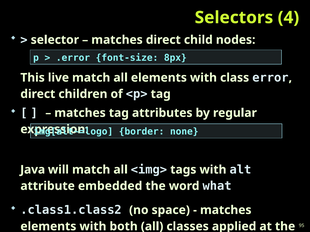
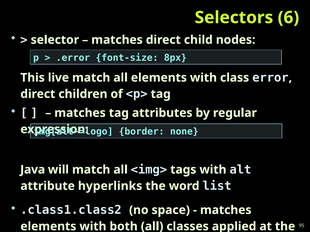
4: 4 -> 6 (288, 18)
embedded: embedded -> hyperlinks (110, 186)
what: what -> list (217, 186)
